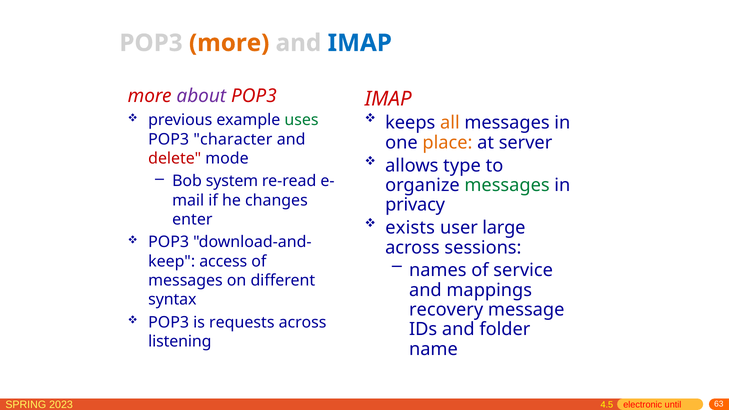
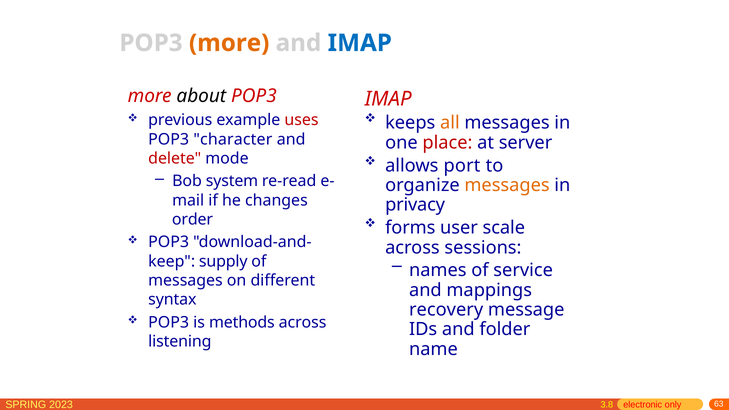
about colour: purple -> black (201, 96)
uses colour: green -> red (302, 120)
place colour: orange -> red (447, 143)
type: type -> port (462, 166)
messages colour: green -> orange (507, 185)
enter: enter -> order (192, 219)
exists: exists -> forms (410, 228)
large: large -> scale (504, 228)
access: access -> supply (223, 261)
requests: requests -> methods (242, 322)
4.5: 4.5 -> 3.8 (607, 405)
until: until -> only (673, 405)
